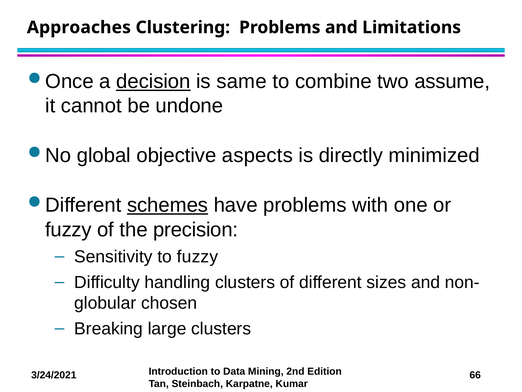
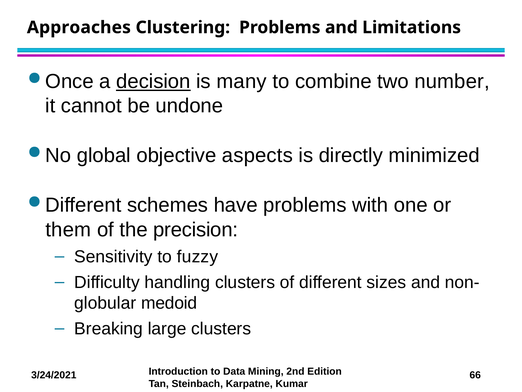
same: same -> many (242, 81)
assume: assume -> number (452, 81)
schemes underline: present -> none (168, 205)
fuzzy: fuzzy -> them (68, 229)
chosen: chosen -> medoid (169, 303)
